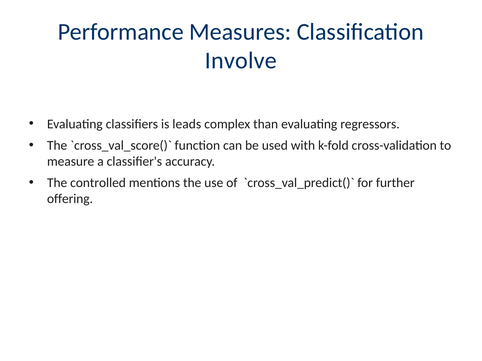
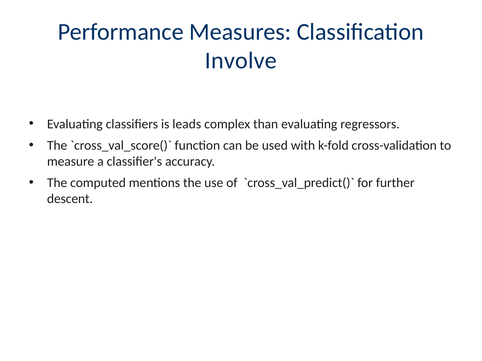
controlled: controlled -> computed (98, 183)
offering: offering -> descent (70, 199)
